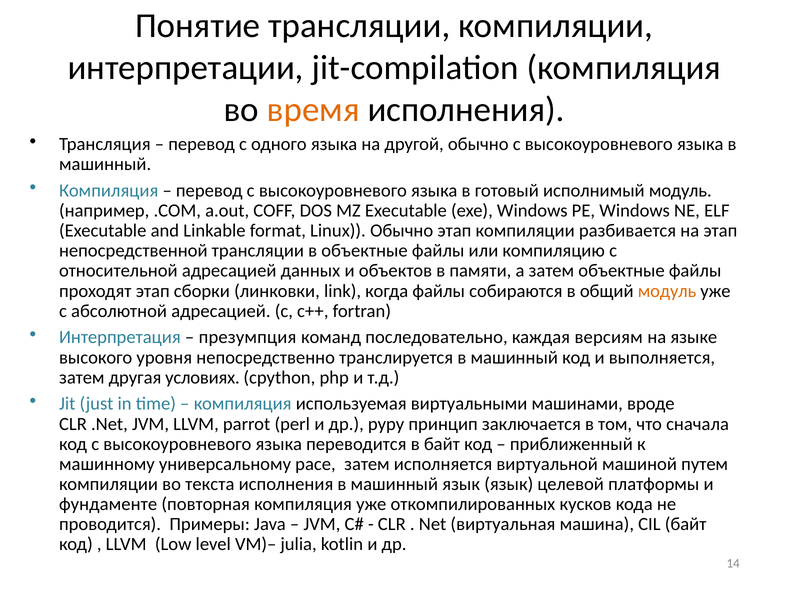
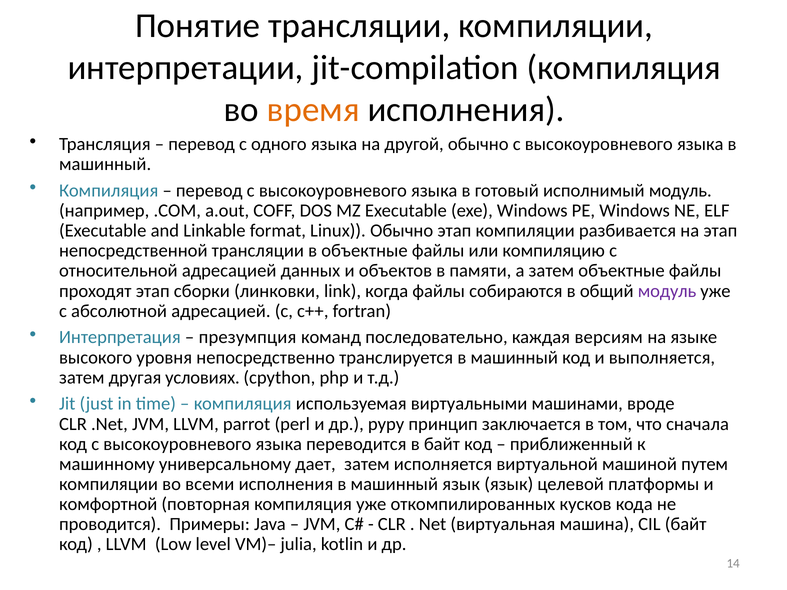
модуль colour: orange -> purple (667, 291)
pace: pace -> дает (315, 464)
текста: текста -> всеми (210, 484)
фундаменте: фундаменте -> комфортной (108, 504)
